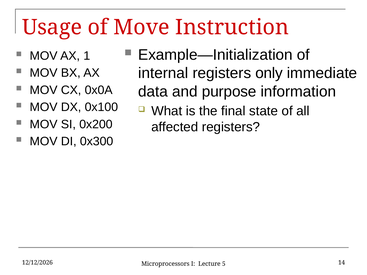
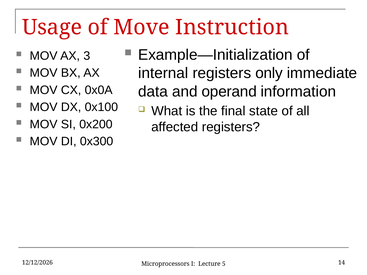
1: 1 -> 3 (87, 56)
purpose: purpose -> operand (229, 92)
